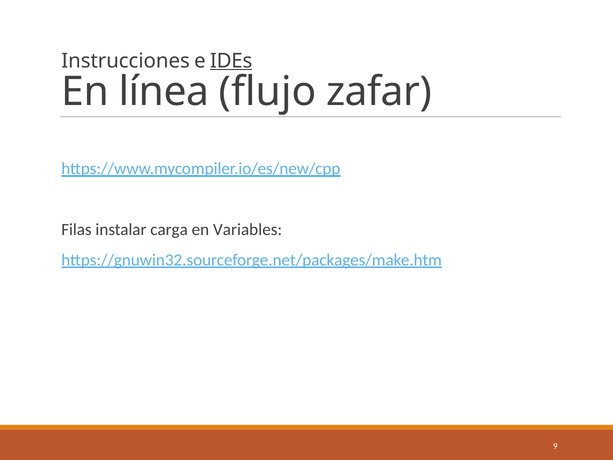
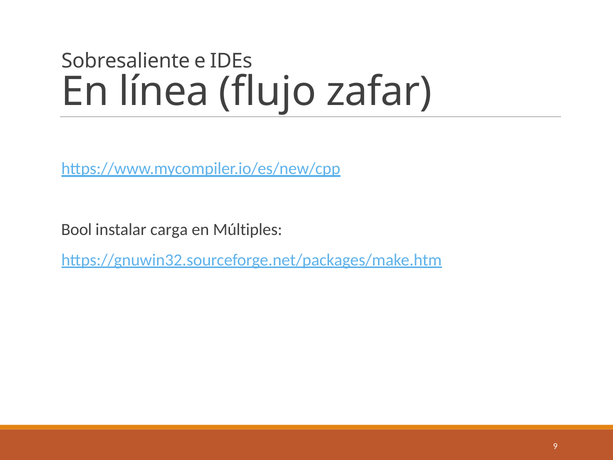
Instrucciones: Instrucciones -> Sobresaliente (126, 61)
IDEs underline: present -> none (231, 61)
Filas: Filas -> Bool (77, 229)
Variables: Variables -> Múltiples (248, 229)
